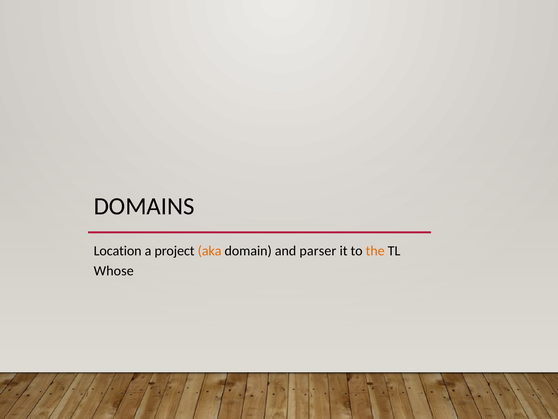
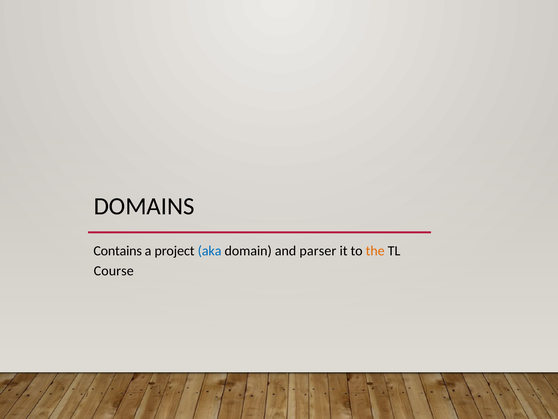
Location: Location -> Contains (118, 251)
aka colour: orange -> blue (210, 251)
Whose: Whose -> Course (114, 271)
